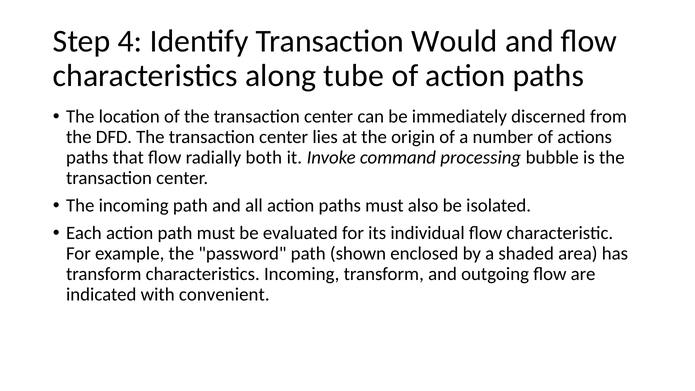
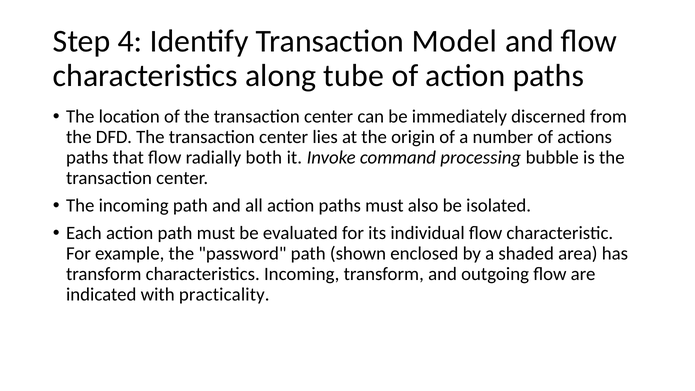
Would: Would -> Model (454, 41)
convenient: convenient -> practicality (224, 294)
